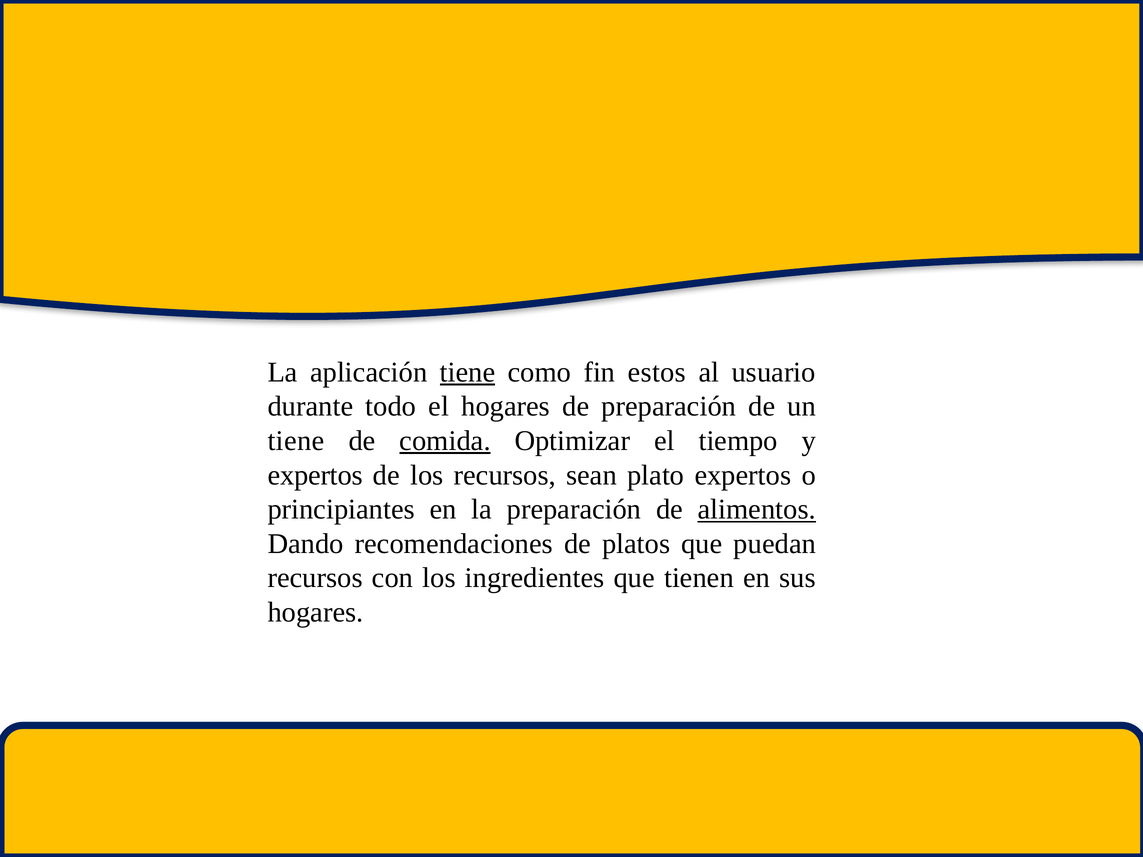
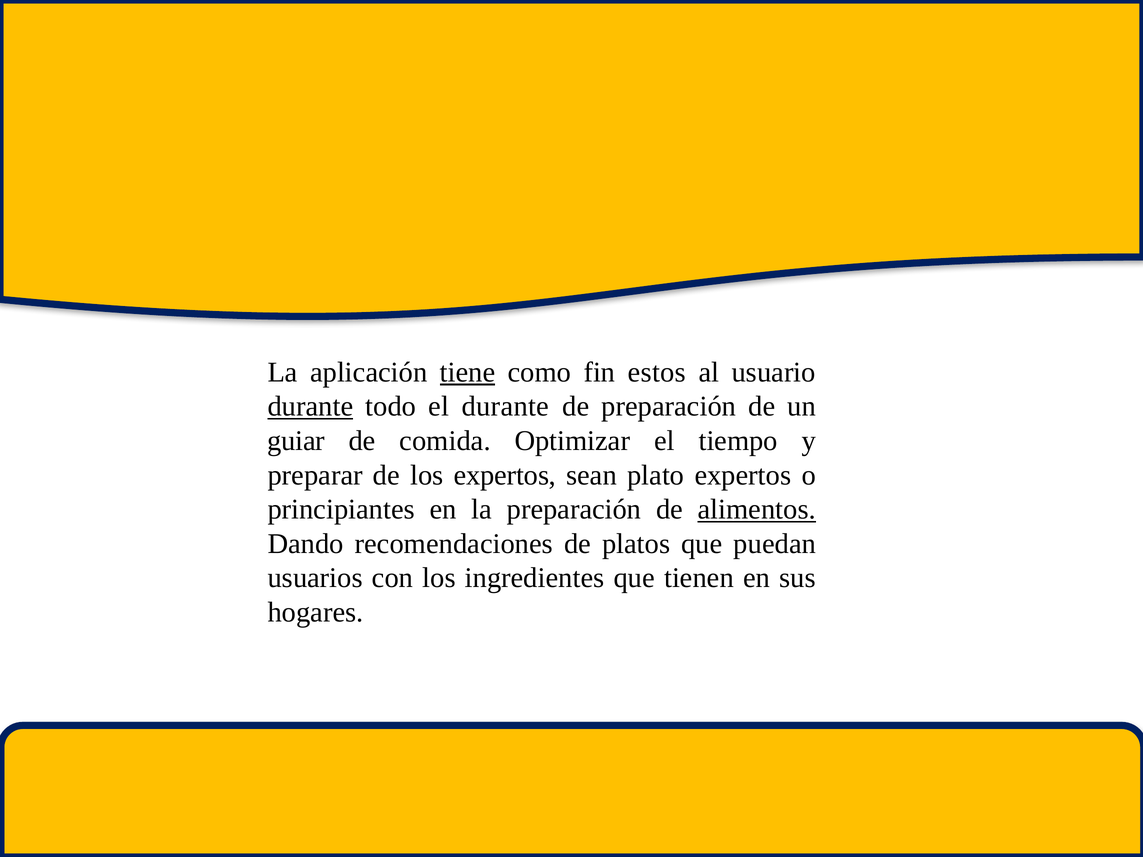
durante underline: none -> present (310, 407)
el hogares: hogares -> durante (505, 407)
tiene: tiene -> guiar (296, 441)
comida underline: present -> none (445, 441)
expertos: expertos -> preparar (315, 475)
los recursos: recursos -> expertos (505, 475)
recursos: recursos -> usuarios (315, 578)
